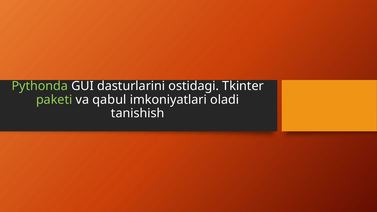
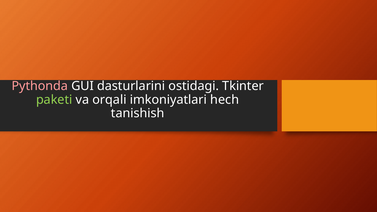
Pythonda colour: light green -> pink (40, 86)
qabul: qabul -> orqali (109, 100)
oladi: oladi -> hech (225, 100)
